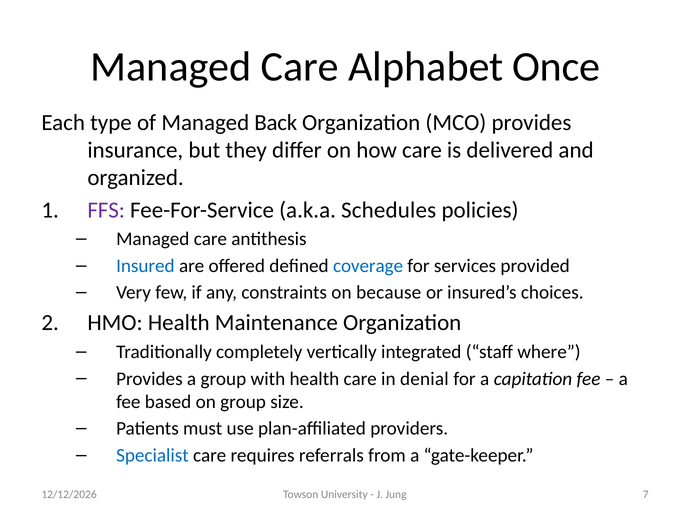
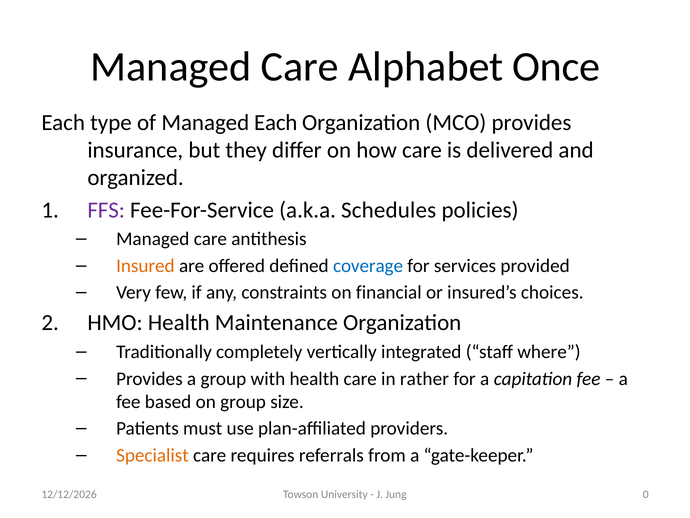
Managed Back: Back -> Each (276, 122)
Insured colour: blue -> orange (145, 266)
because: because -> financial (389, 292)
denial: denial -> rather (424, 378)
Specialist colour: blue -> orange (152, 455)
7: 7 -> 0 (646, 494)
